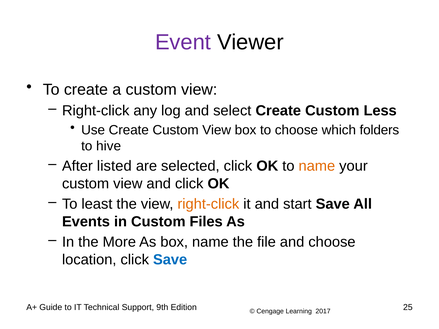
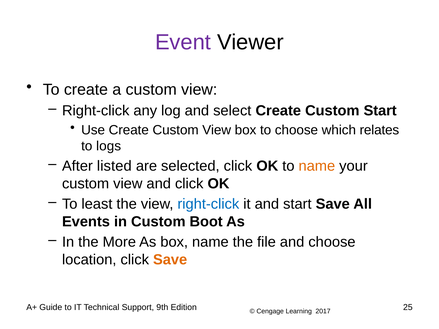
Custom Less: Less -> Start (380, 111)
folders: folders -> relates (379, 130)
hive: hive -> logs (109, 146)
right-click colour: orange -> blue (208, 204)
Files: Files -> Boot (206, 222)
Save colour: blue -> orange (170, 260)
